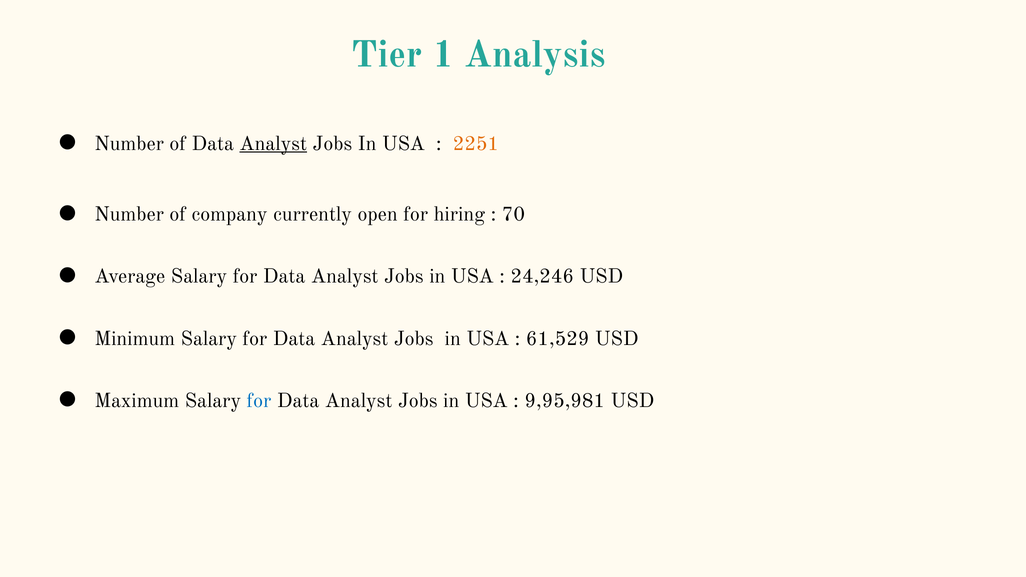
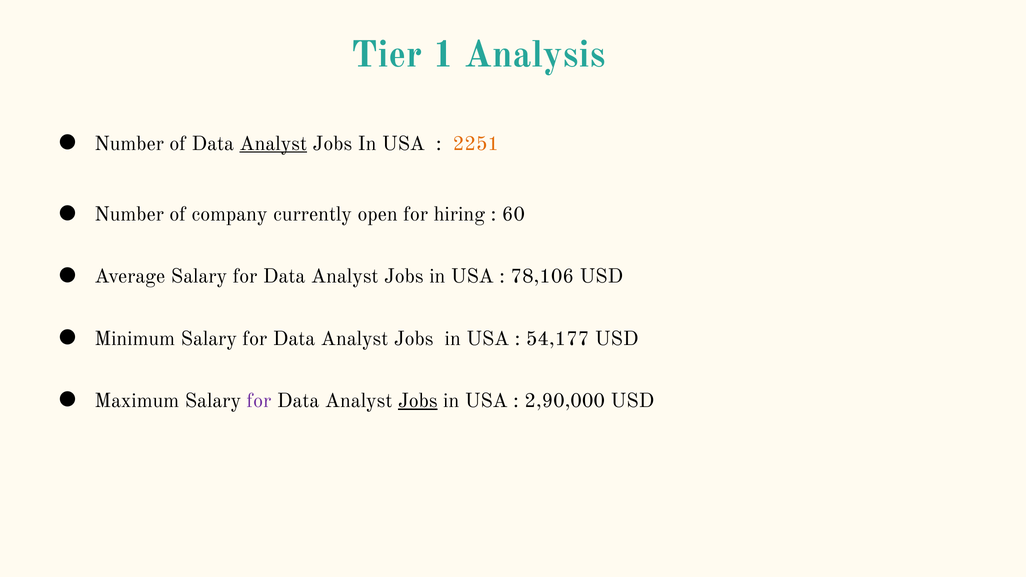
70: 70 -> 60 (513, 214)
24,246: 24,246 -> 78,106 (542, 276)
61,529: 61,529 -> 54,177 (558, 339)
for colour: blue -> purple (259, 401)
Jobs underline: none -> present (418, 401)
9,95,981: 9,95,981 -> 2,90,000 (565, 401)
